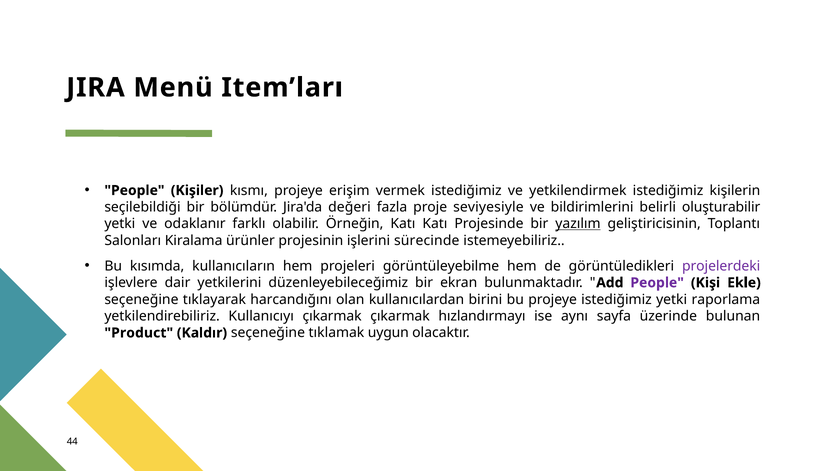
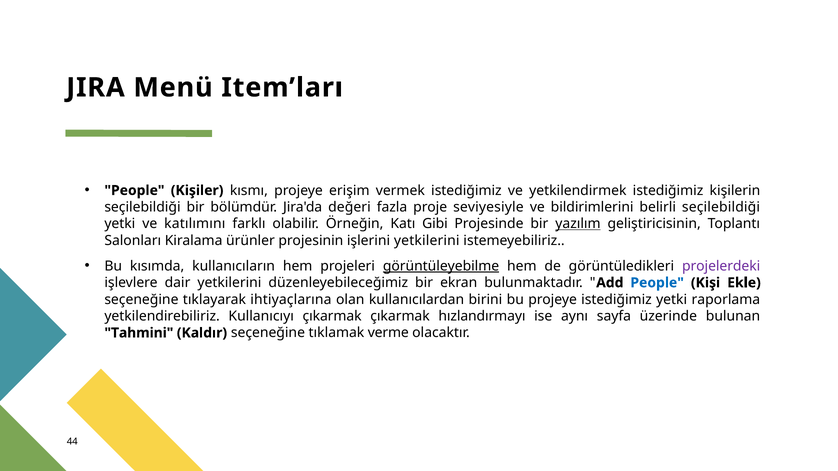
belirli oluşturabilir: oluşturabilir -> seçilebildiği (721, 207)
odaklanır: odaklanır -> katılımını (195, 224)
Katı Katı: Katı -> Gibi (435, 224)
işlerini sürecinde: sürecinde -> yetkilerini (427, 241)
görüntüleyebilme underline: none -> present (441, 266)
People colour: purple -> blue (657, 283)
harcandığını: harcandığını -> ihtiyaçlarına (291, 300)
Product: Product -> Tahmini (139, 333)
uygun: uygun -> verme (388, 333)
